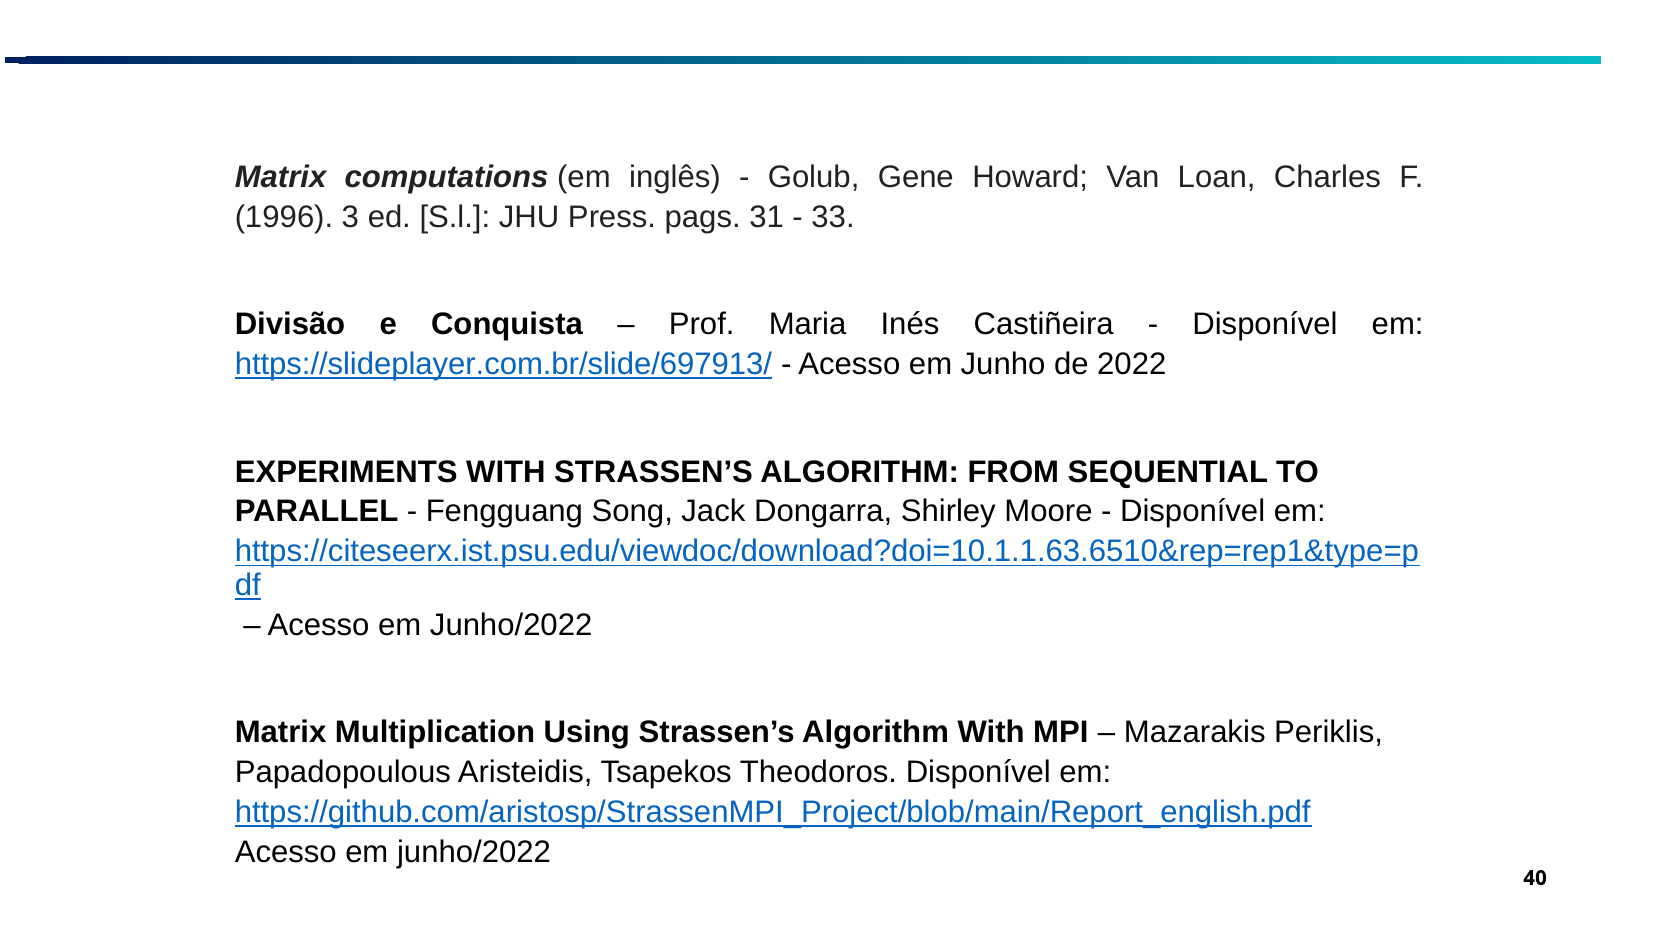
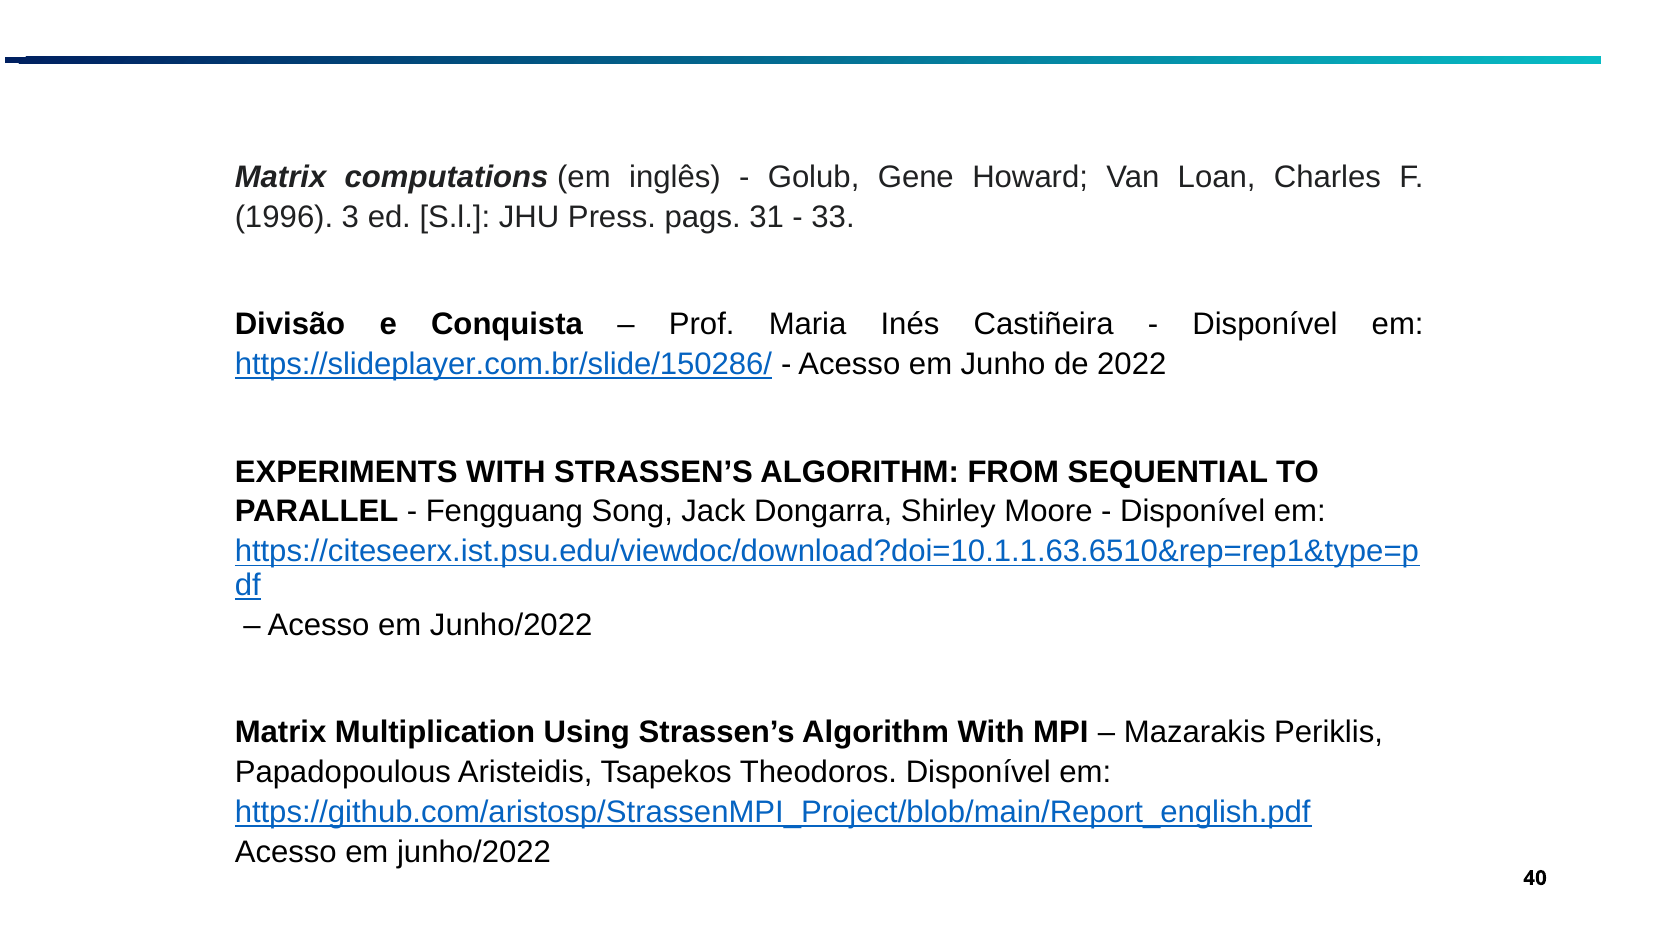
https://slideplayer.com.br/slide/697913/: https://slideplayer.com.br/slide/697913/ -> https://slideplayer.com.br/slide/150286/ (503, 364)
